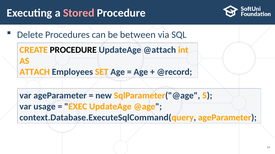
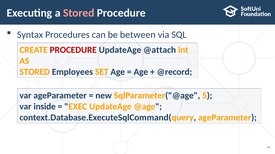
Delete: Delete -> Syntax (30, 35)
PROCEDURE colour: black -> red (73, 50)
ATTACH: ATTACH -> STORED (35, 72)
usage: usage -> inside (45, 107)
